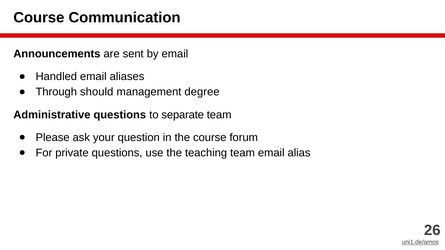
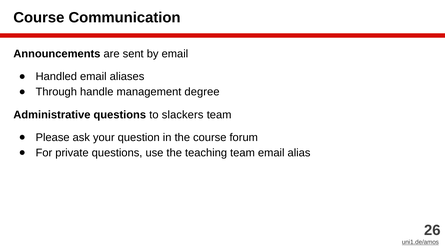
should: should -> handle (97, 92)
separate: separate -> slackers (183, 115)
